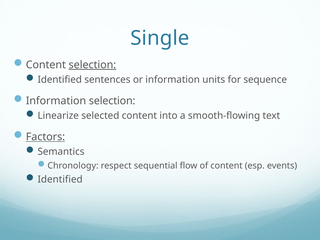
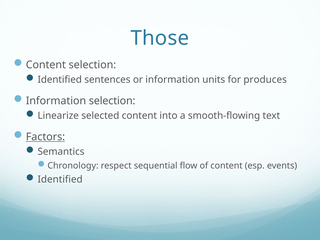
Single: Single -> Those (160, 38)
selection underline: present -> none (92, 65)
sequence: sequence -> produces (265, 80)
